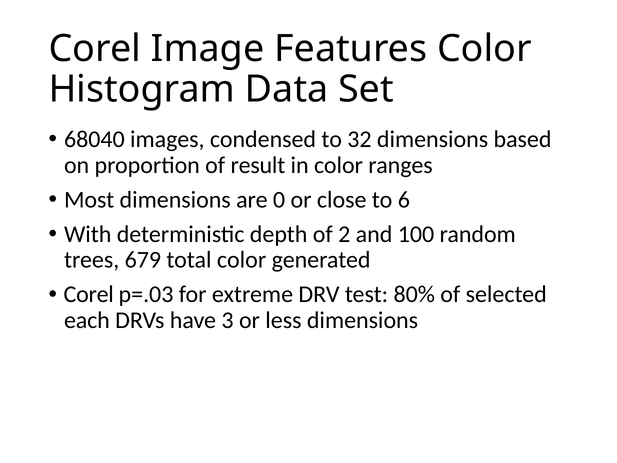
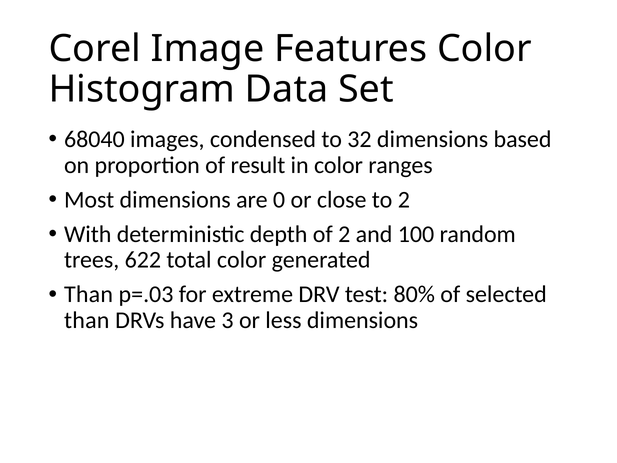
to 6: 6 -> 2 (404, 200)
679: 679 -> 622 (143, 260)
Corel: Corel -> Than (89, 294)
each: each -> than (87, 320)
